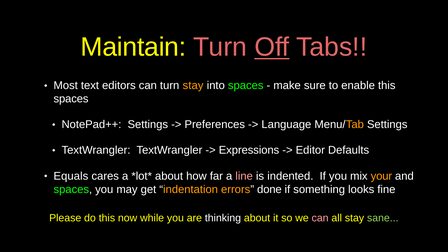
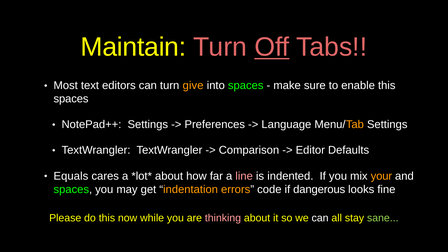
turn stay: stay -> give (193, 85)
Expressions: Expressions -> Comparison (249, 150)
done: done -> code (269, 189)
something: something -> dangerous (319, 189)
thinking colour: white -> pink (223, 218)
can colour: pink -> white (320, 218)
